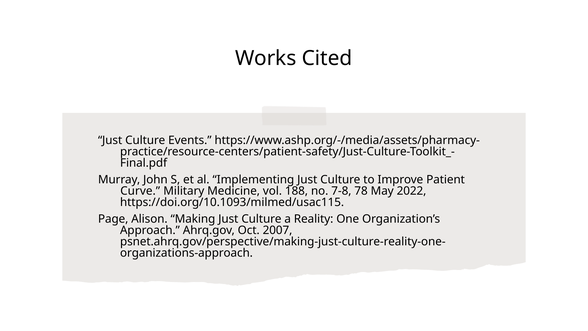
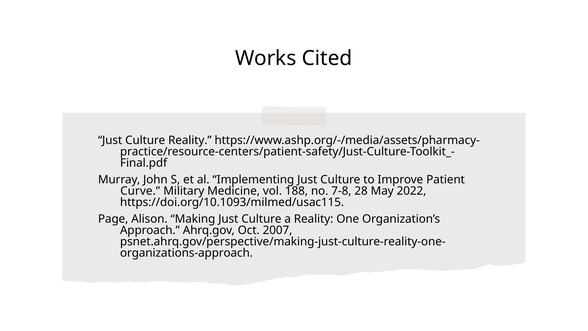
Culture Events: Events -> Reality (190, 140)
78: 78 -> 28 (361, 191)
